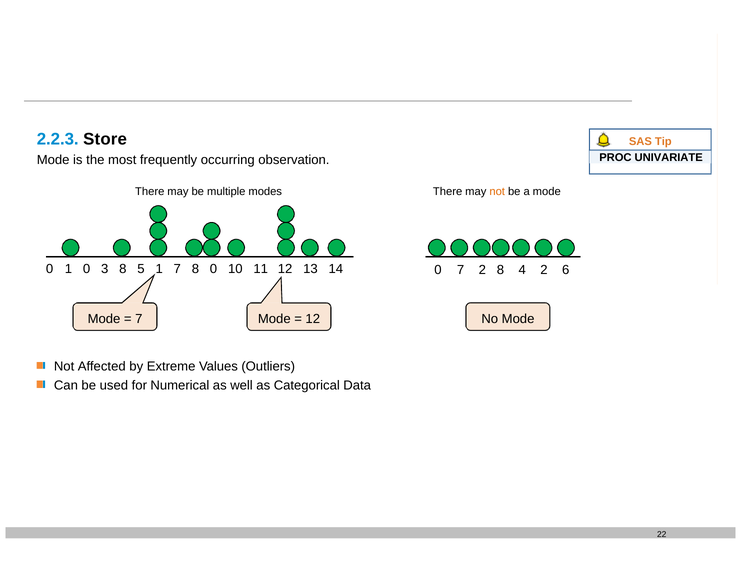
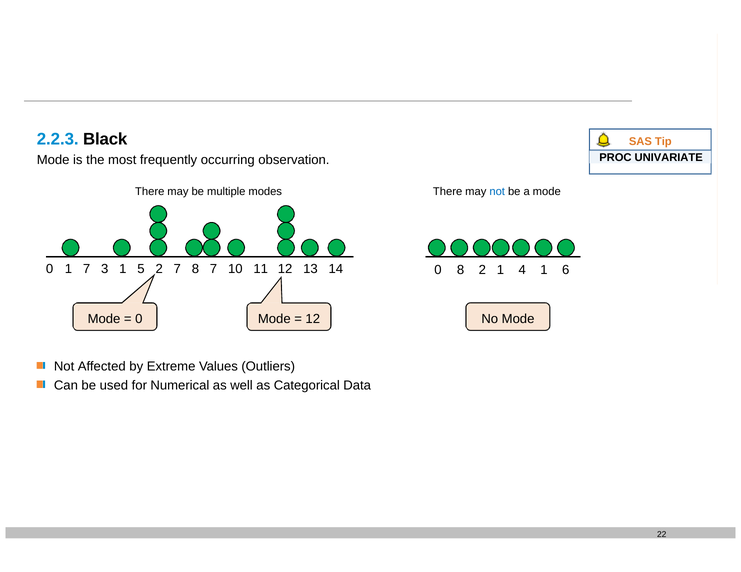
Store: Store -> Black (105, 139)
not colour: orange -> blue (497, 192)
1 0: 0 -> 7 (87, 269)
3 8: 8 -> 1 (123, 269)
5 1: 1 -> 2 (159, 269)
8 0: 0 -> 7 (213, 269)
0 7: 7 -> 8 (461, 270)
2 8: 8 -> 1 (500, 270)
4 2: 2 -> 1 (544, 270)
7: 7 -> 0 (139, 319)
